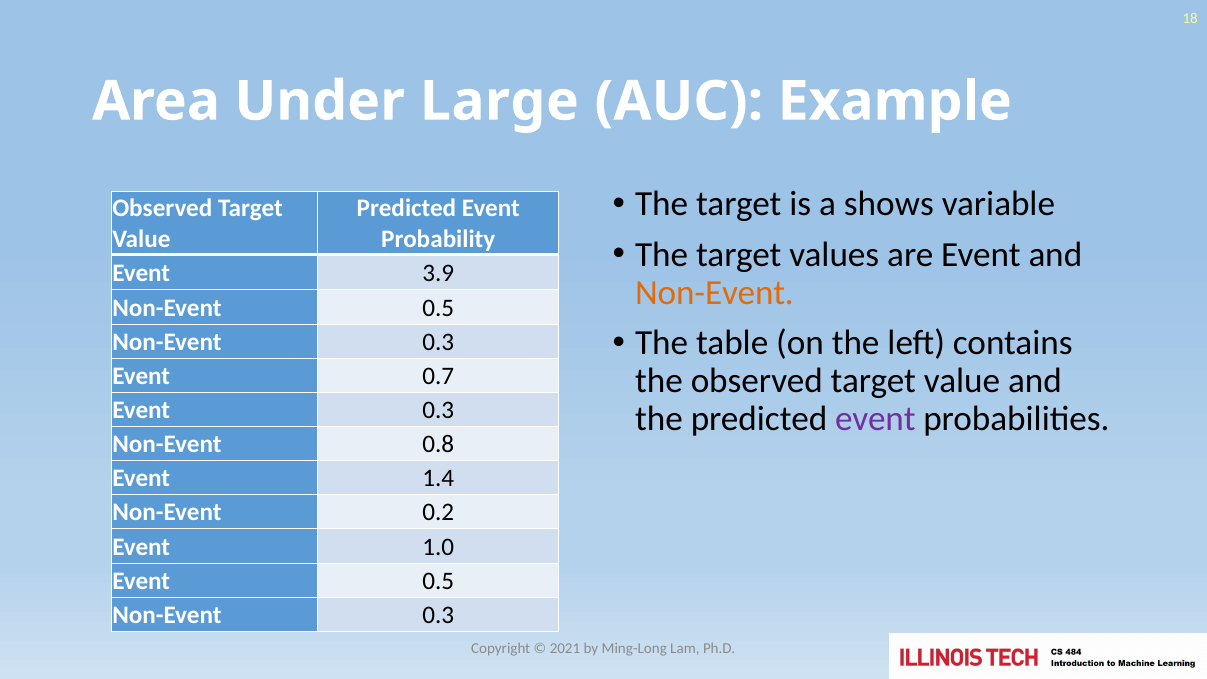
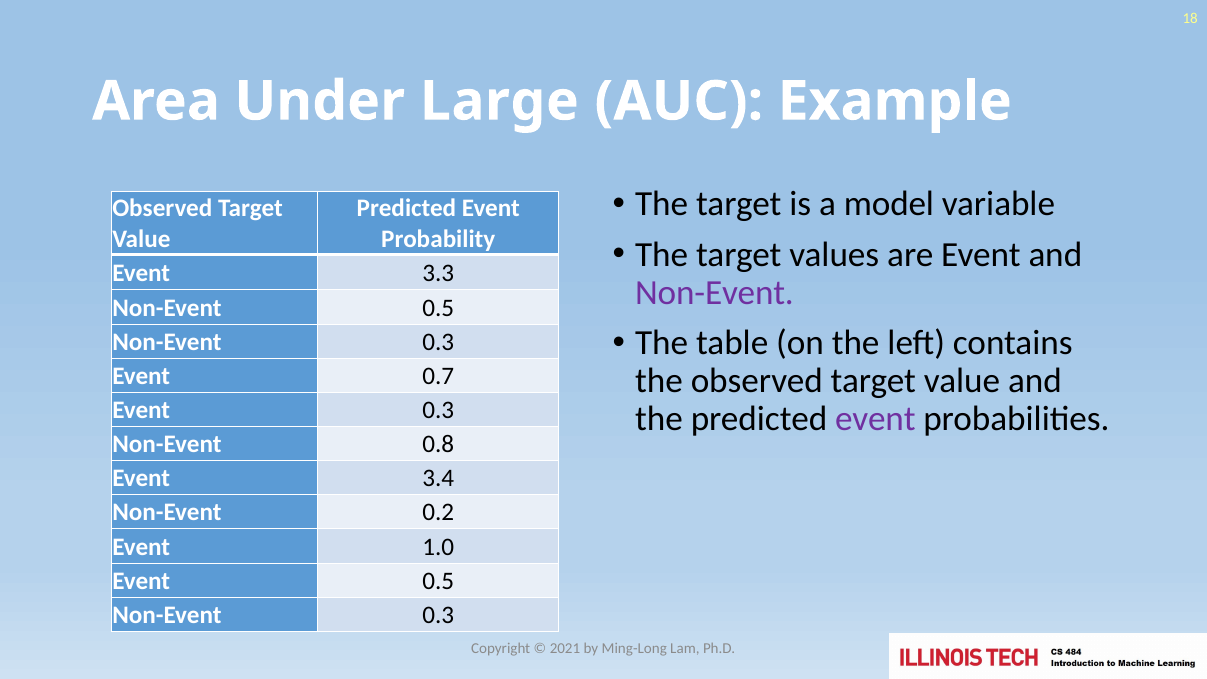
shows: shows -> model (889, 204)
3.9: 3.9 -> 3.3 (438, 273)
Non-Event colour: orange -> purple (714, 292)
1.4: 1.4 -> 3.4 (438, 478)
